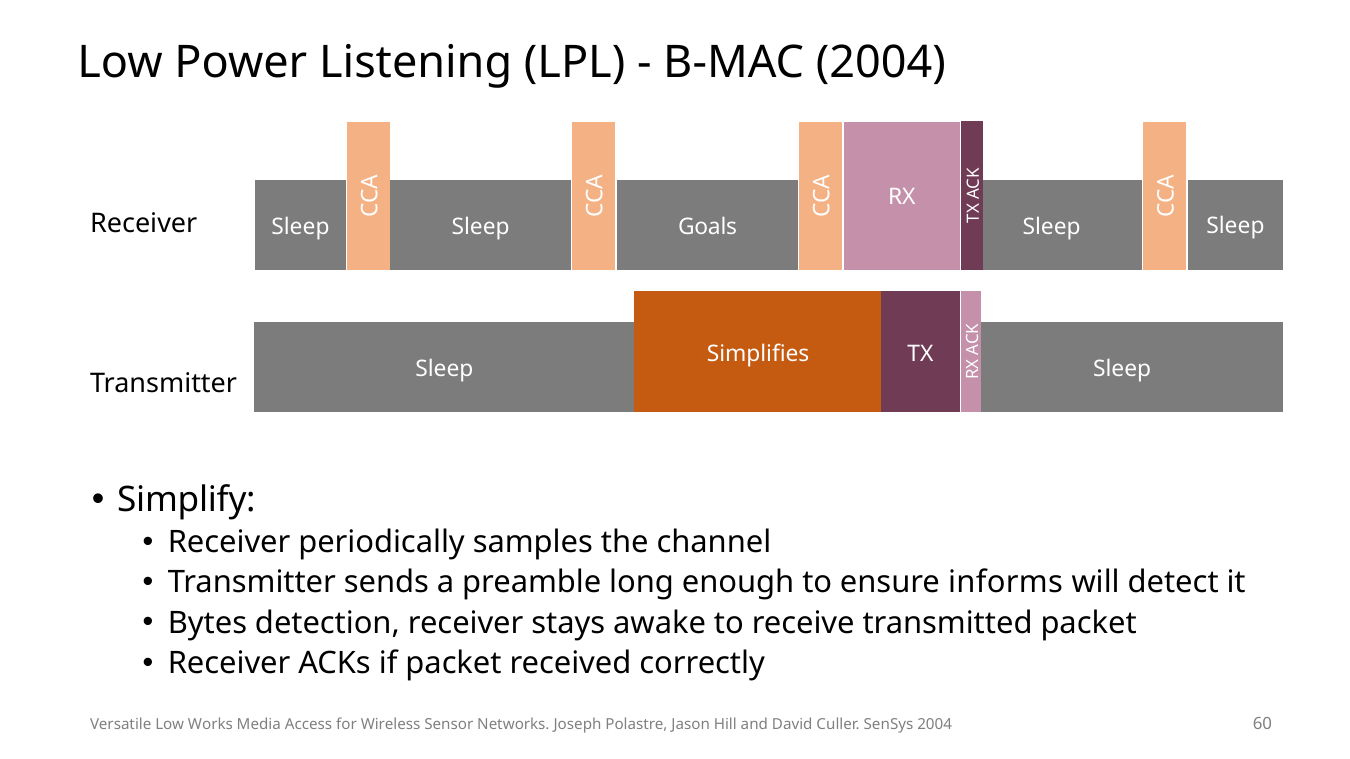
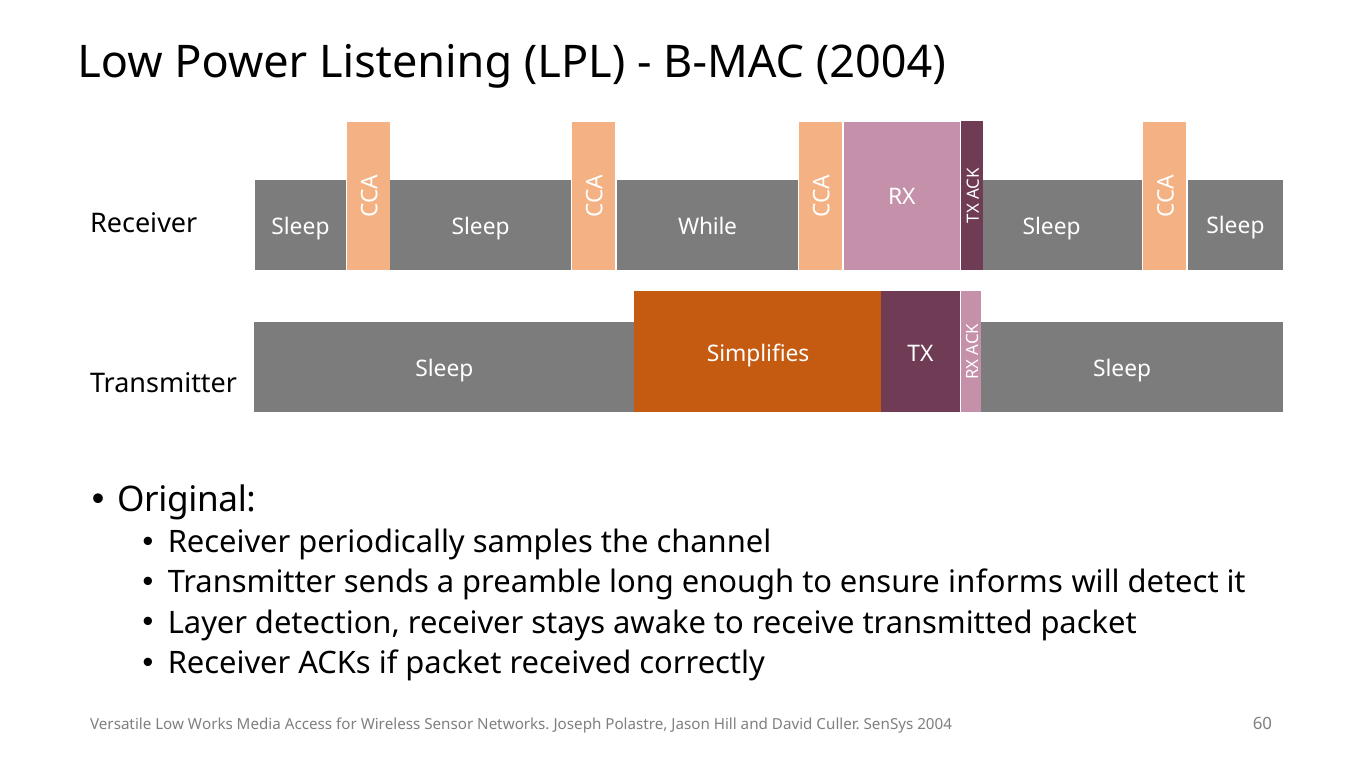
Goals: Goals -> While (708, 227)
Simplify: Simplify -> Original (186, 500)
Bytes: Bytes -> Layer (207, 623)
